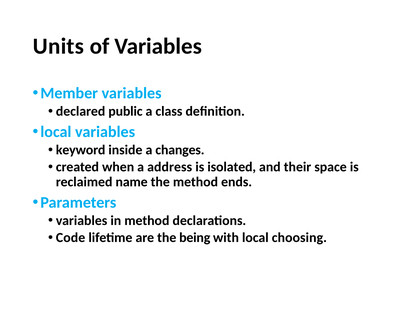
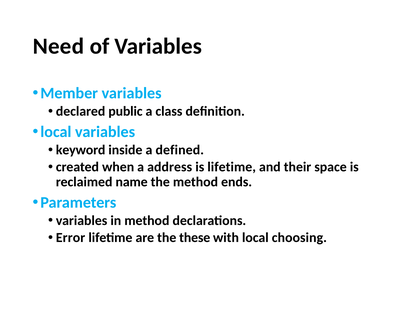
Units: Units -> Need (58, 46)
changes: changes -> defined (180, 150)
is isolated: isolated -> lifetime (232, 167)
Code: Code -> Error (71, 238)
being: being -> these (195, 238)
